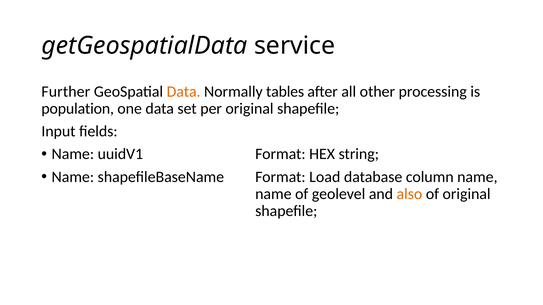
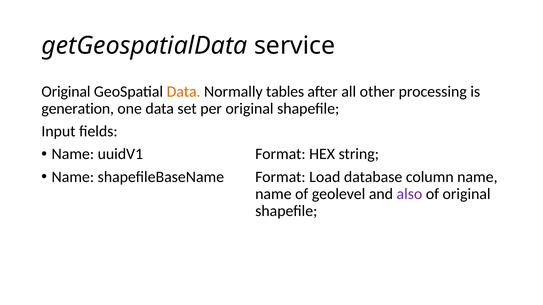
Further: Further -> Original (66, 92)
population: population -> generation (78, 109)
also colour: orange -> purple (409, 194)
